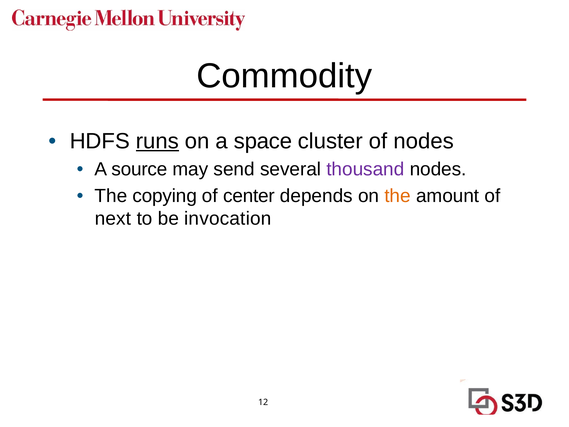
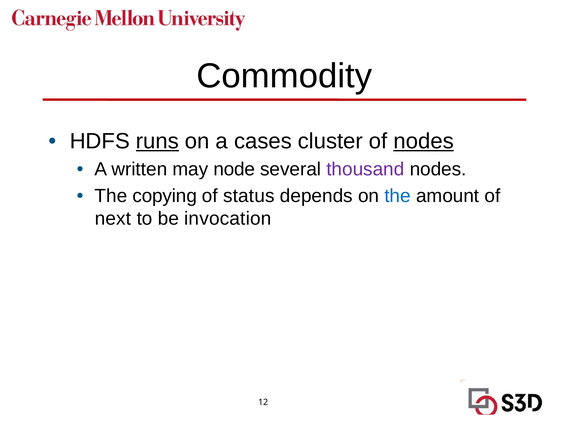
space: space -> cases (263, 141)
nodes underline: none -> present (424, 141)
source: source -> written (139, 169)
send: send -> node (234, 169)
center: center -> status (249, 196)
the colour: orange -> blue (398, 196)
